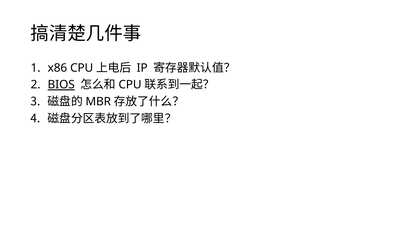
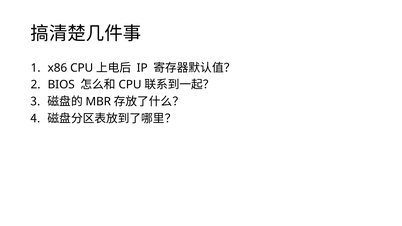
BIOS underline: present -> none (61, 85)
